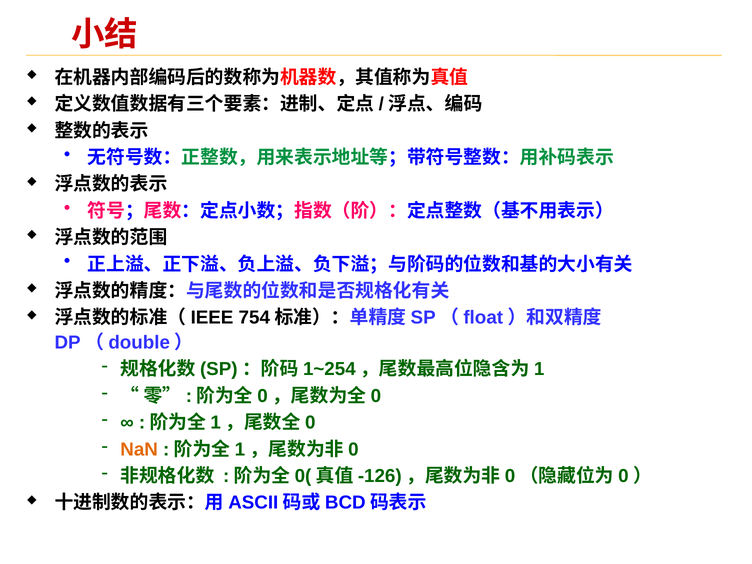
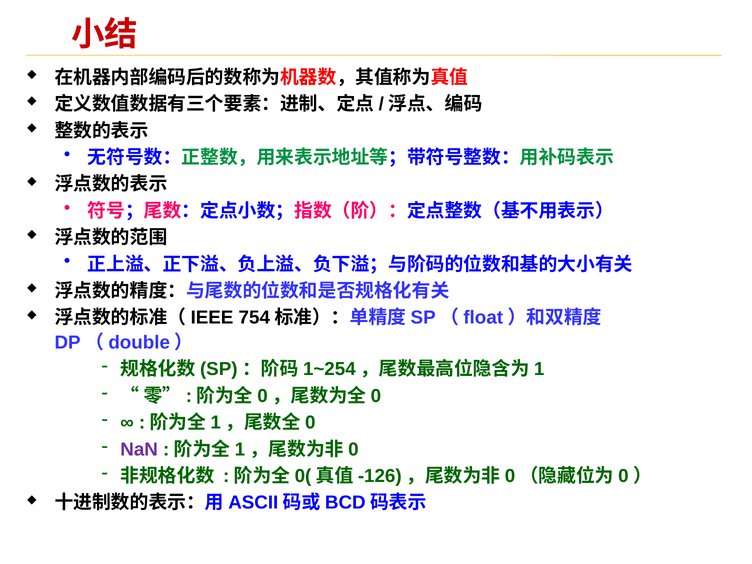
NaN colour: orange -> purple (139, 449)
